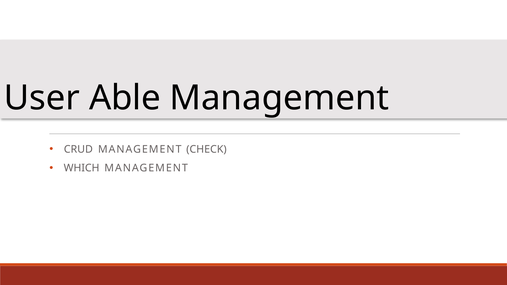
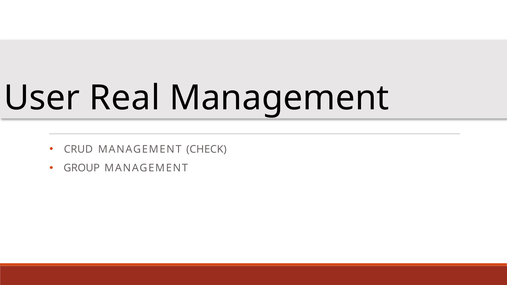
Able: Able -> Real (125, 98)
WHICH: WHICH -> GROUP (82, 168)
